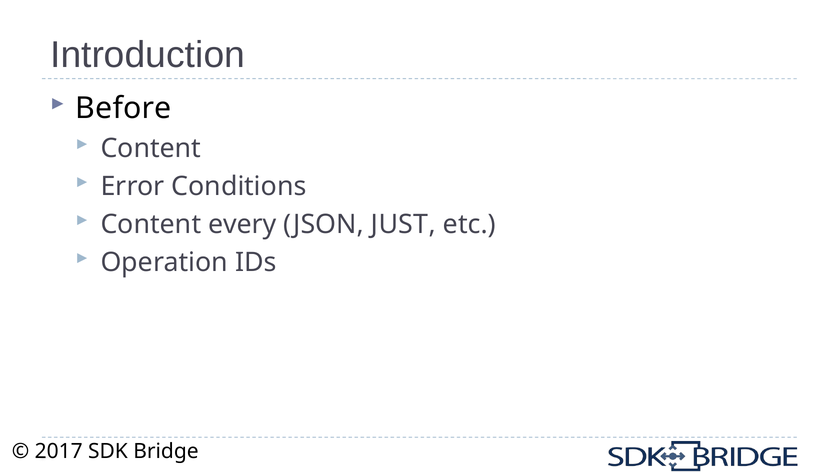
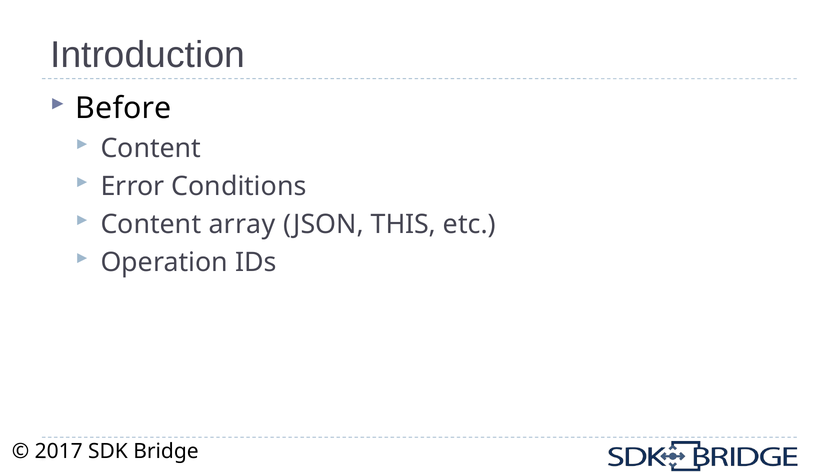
every: every -> array (242, 224)
JUST: JUST -> THIS (404, 224)
